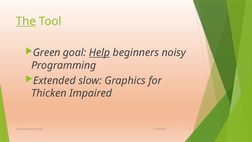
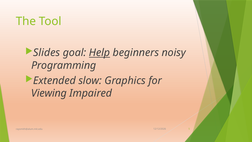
The underline: present -> none (26, 21)
Green: Green -> Slides (47, 53)
Thicken: Thicken -> Viewing (49, 93)
